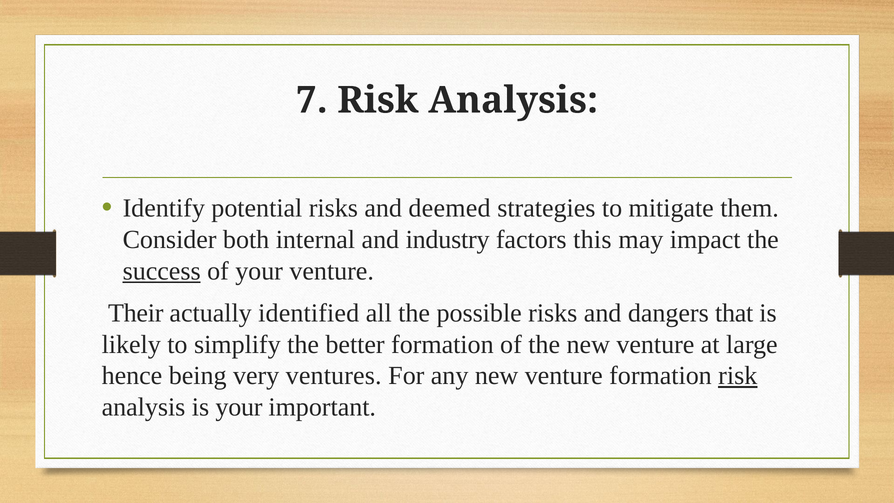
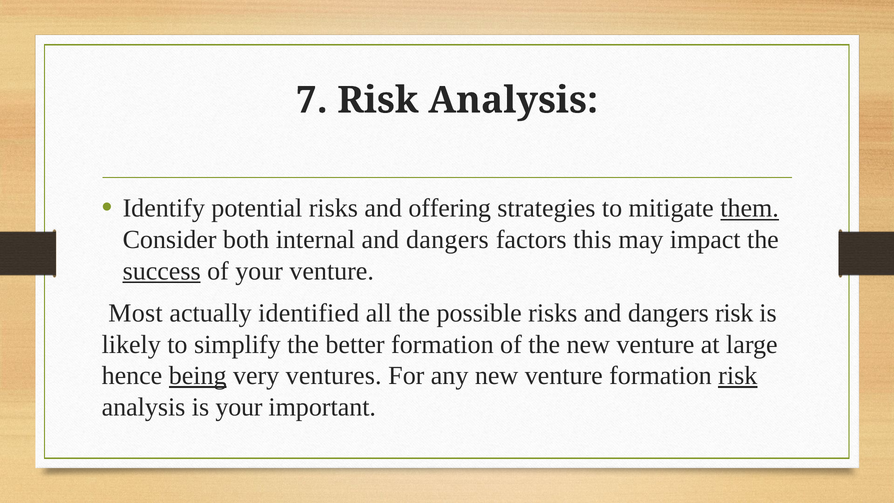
deemed: deemed -> offering (450, 208)
them underline: none -> present (750, 208)
internal and industry: industry -> dangers (447, 240)
Their: Their -> Most (135, 313)
dangers that: that -> risk (734, 313)
being underline: none -> present (198, 376)
